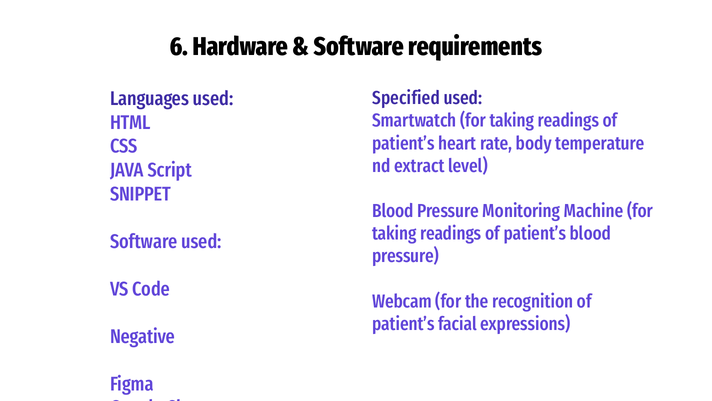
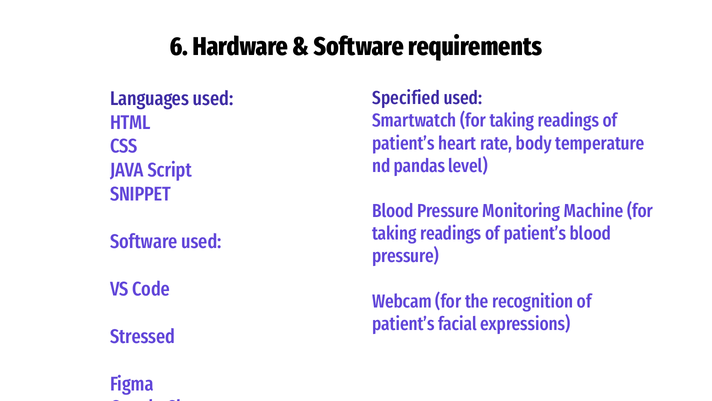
extract: extract -> pandas (419, 166)
Negative: Negative -> Stressed (143, 336)
